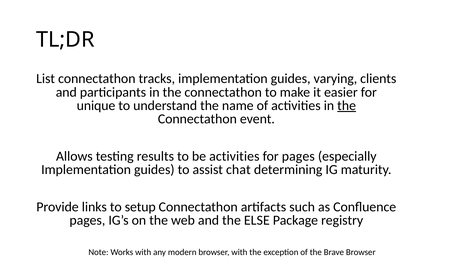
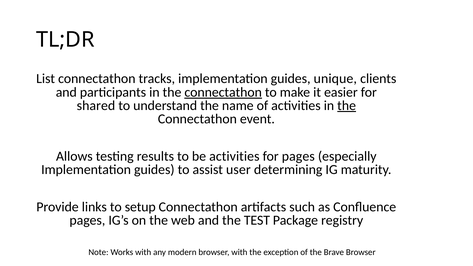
varying: varying -> unique (335, 79)
connectathon underline: none -> present (223, 92)
unique: unique -> shared (96, 106)
chat: chat -> user (238, 170)
ELSE: ELSE -> TEST (257, 220)
